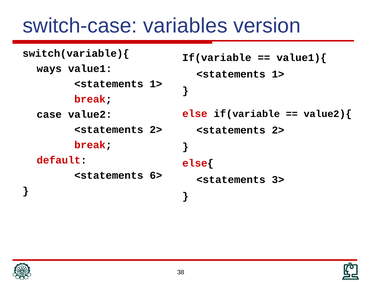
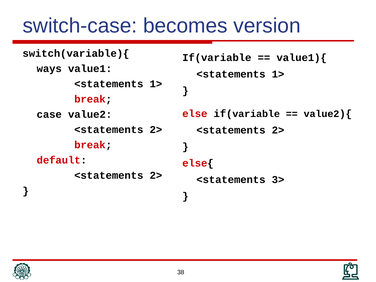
variables: variables -> becomes (185, 26)
6>: 6> -> 2> (156, 176)
